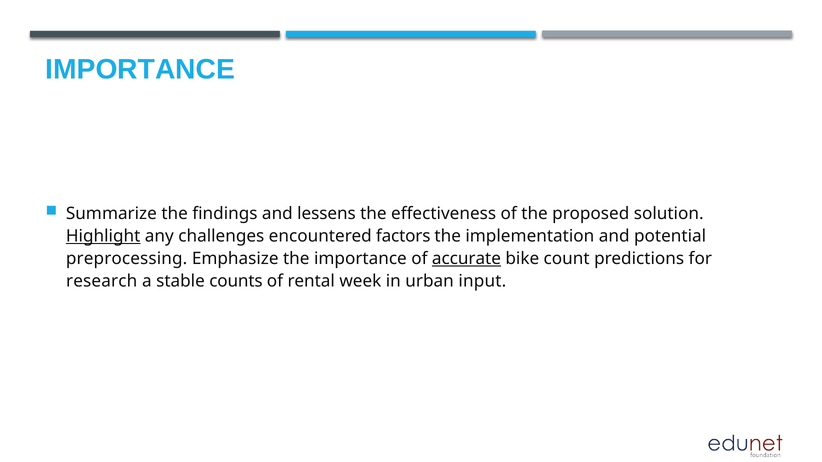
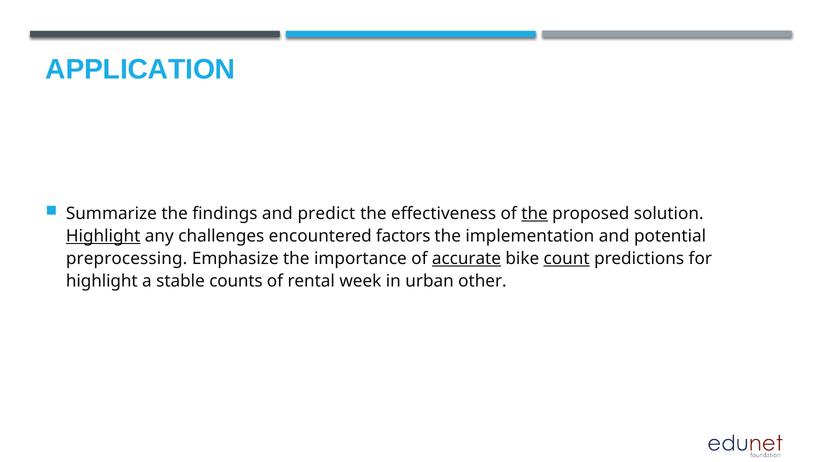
IMPORTANCE: IMPORTANCE -> APPLICATION (140, 69)
lessens: lessens -> predict (326, 214)
the underline: none -> present (535, 214)
count underline: none -> present (567, 259)
research: research -> highlight (102, 281)
input: input -> other (482, 281)
